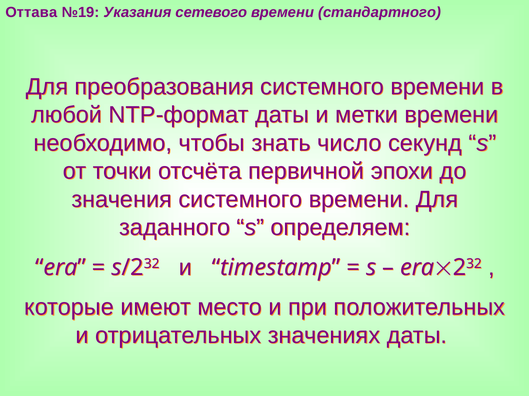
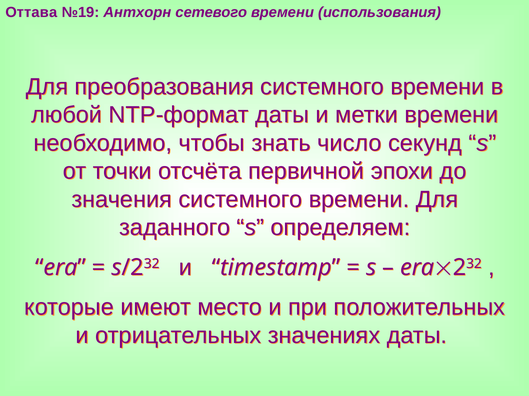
Указания: Указания -> Антхорн (138, 12)
стандартного: стандартного -> использования (380, 12)
